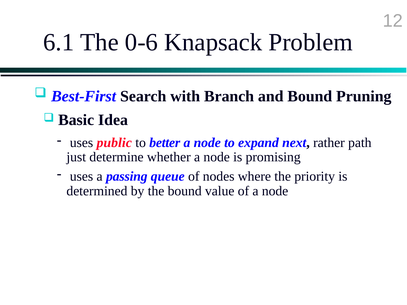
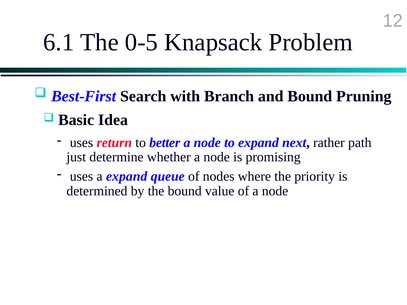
0-6: 0-6 -> 0-5 (141, 42)
public: public -> return (114, 143)
a passing: passing -> expand (127, 177)
